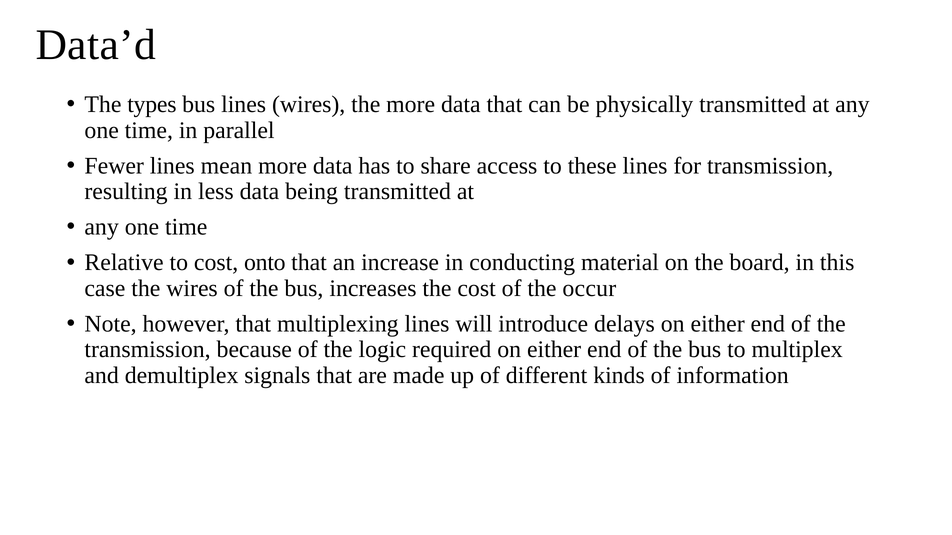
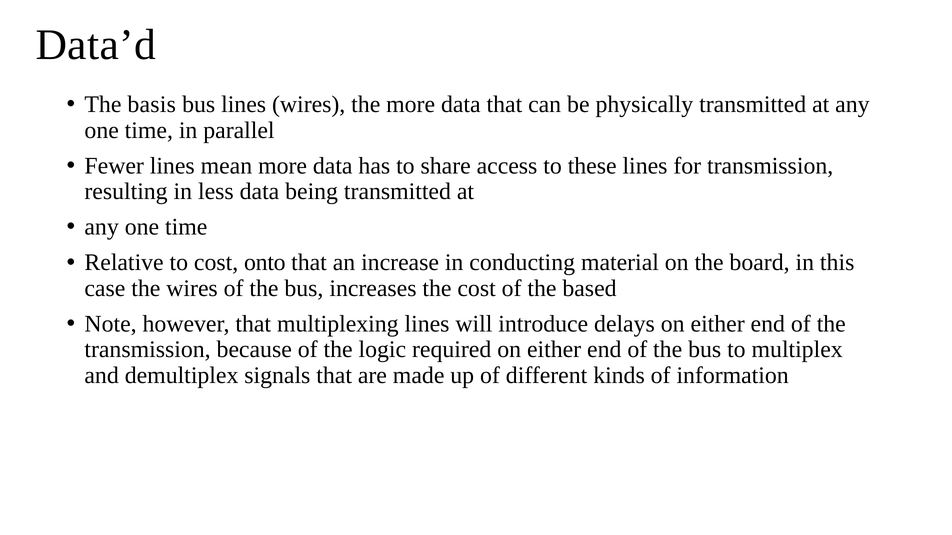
types: types -> basis (152, 105)
occur: occur -> based (589, 289)
